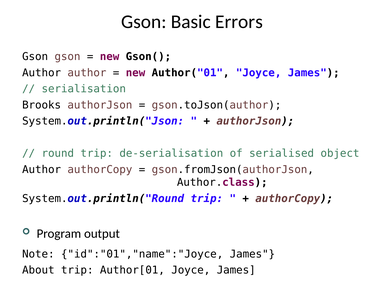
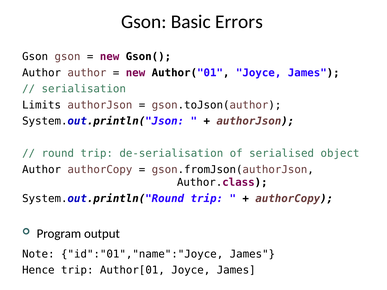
Brooks: Brooks -> Limits (42, 105)
About: About -> Hence (38, 270)
